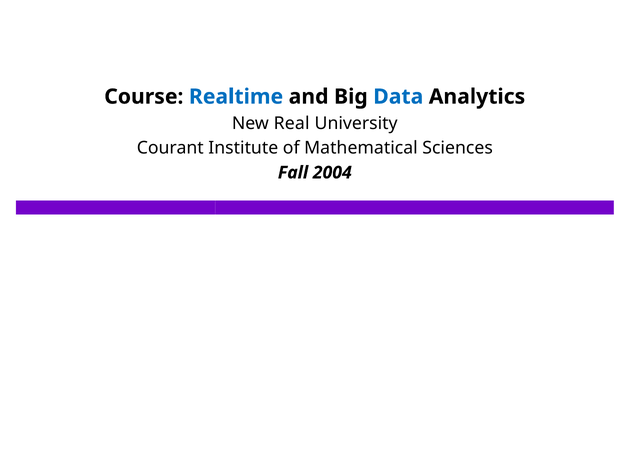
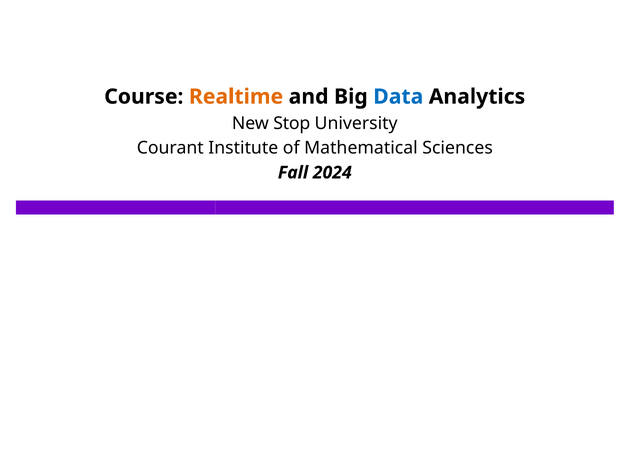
Realtime colour: blue -> orange (236, 97)
Real: Real -> Stop (292, 123)
2004: 2004 -> 2024 (332, 173)
